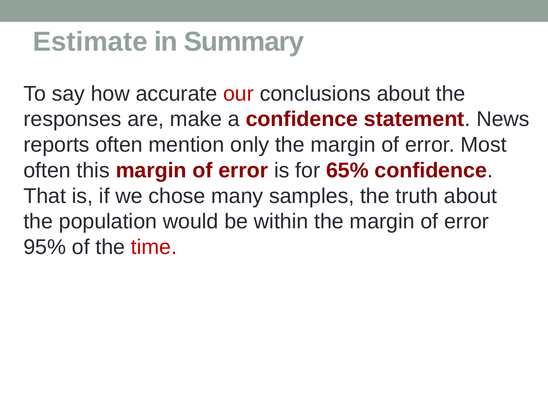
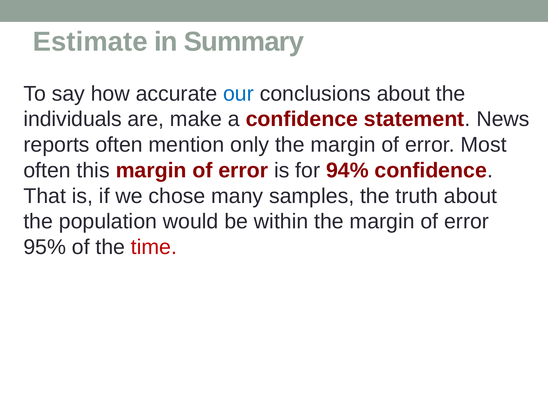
our colour: red -> blue (238, 94)
responses: responses -> individuals (73, 119)
65%: 65% -> 94% (347, 170)
